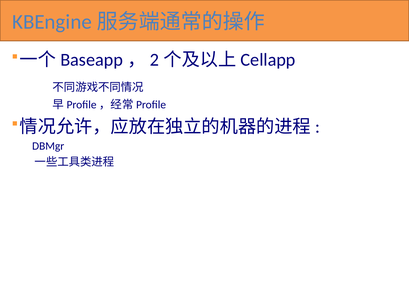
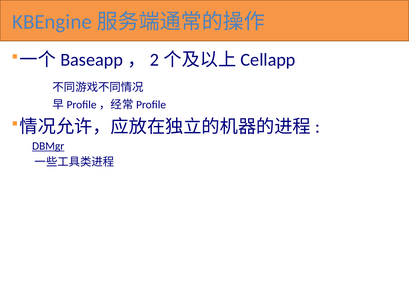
DBMgr underline: none -> present (48, 146)
